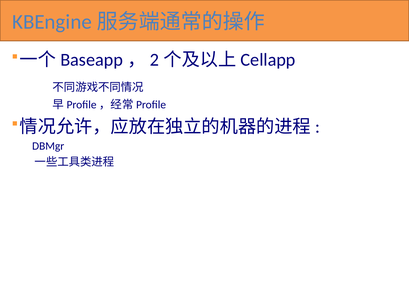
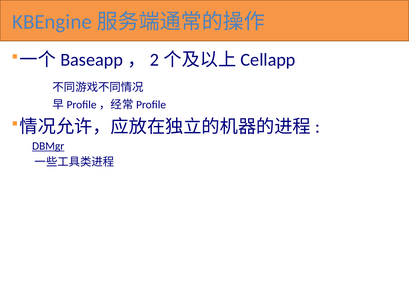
DBMgr underline: none -> present (48, 146)
